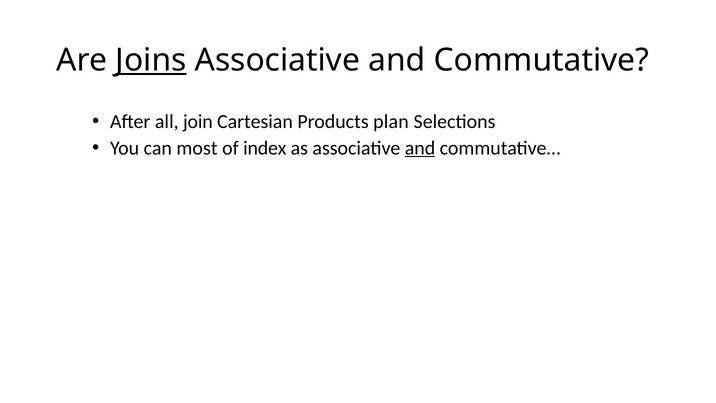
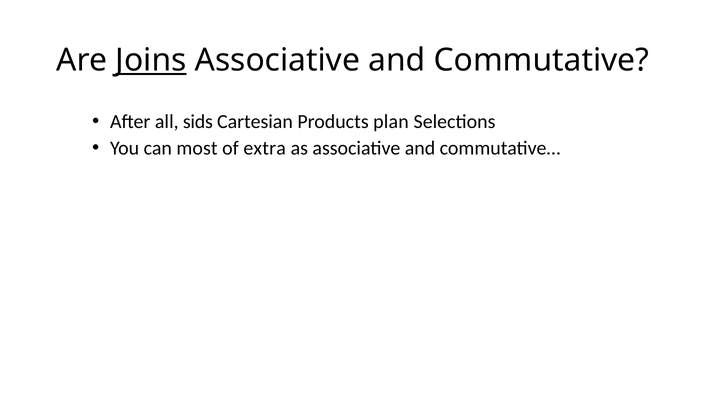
join: join -> sids (198, 122)
index: index -> extra (265, 148)
and underline: present -> none (420, 148)
